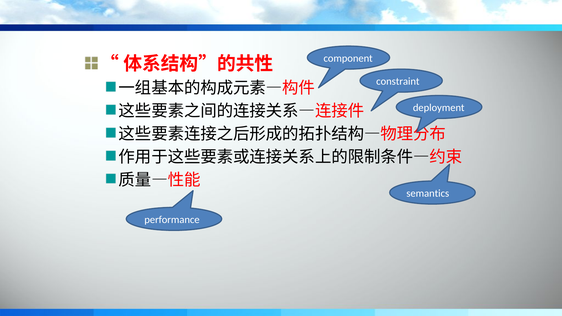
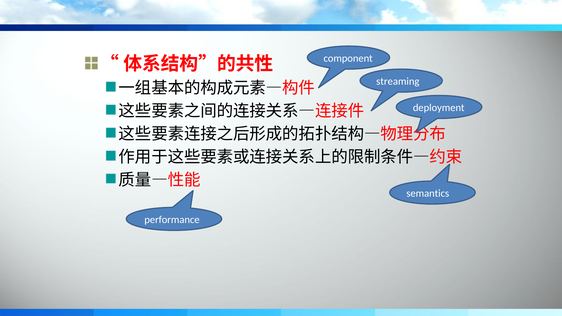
constraint: constraint -> streaming (398, 81)
